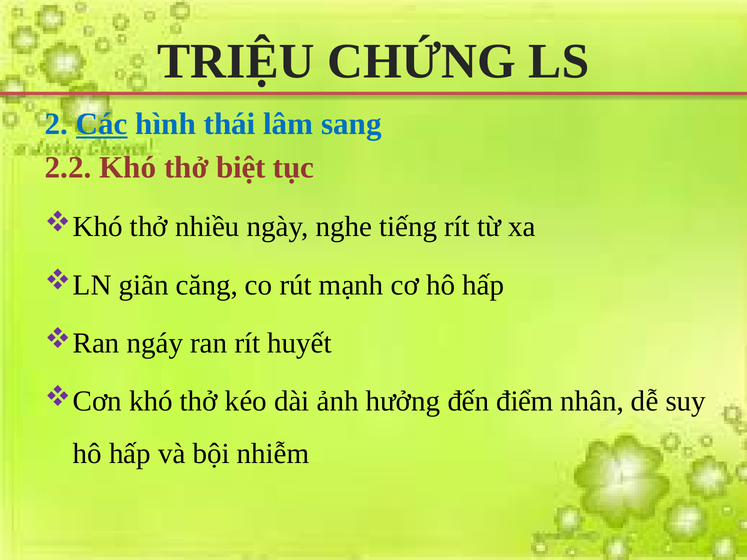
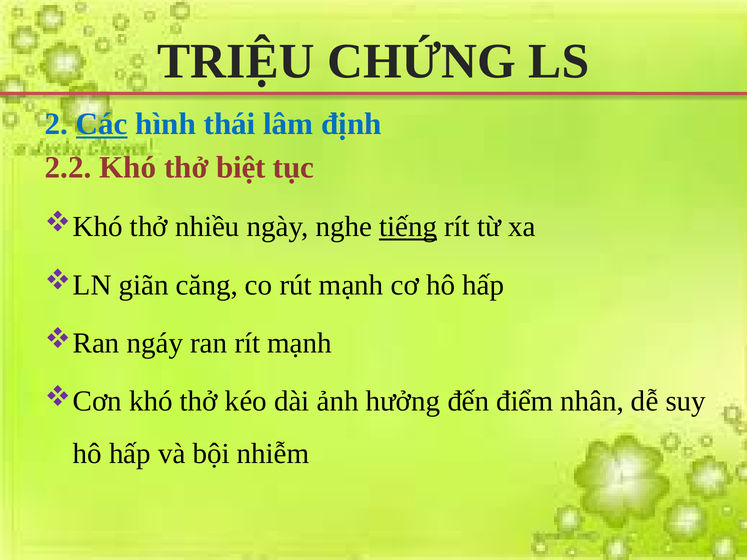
sang: sang -> định (351, 124)
tiếng underline: none -> present (408, 227)
rít huyết: huyết -> mạnh (300, 343)
